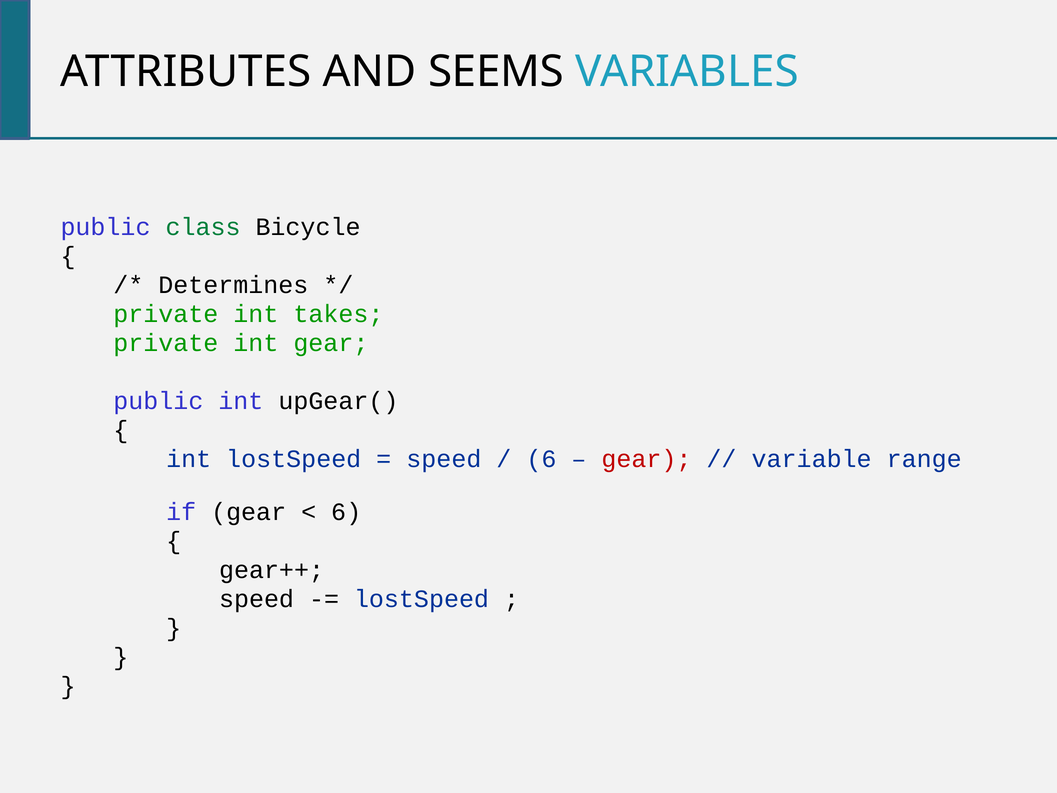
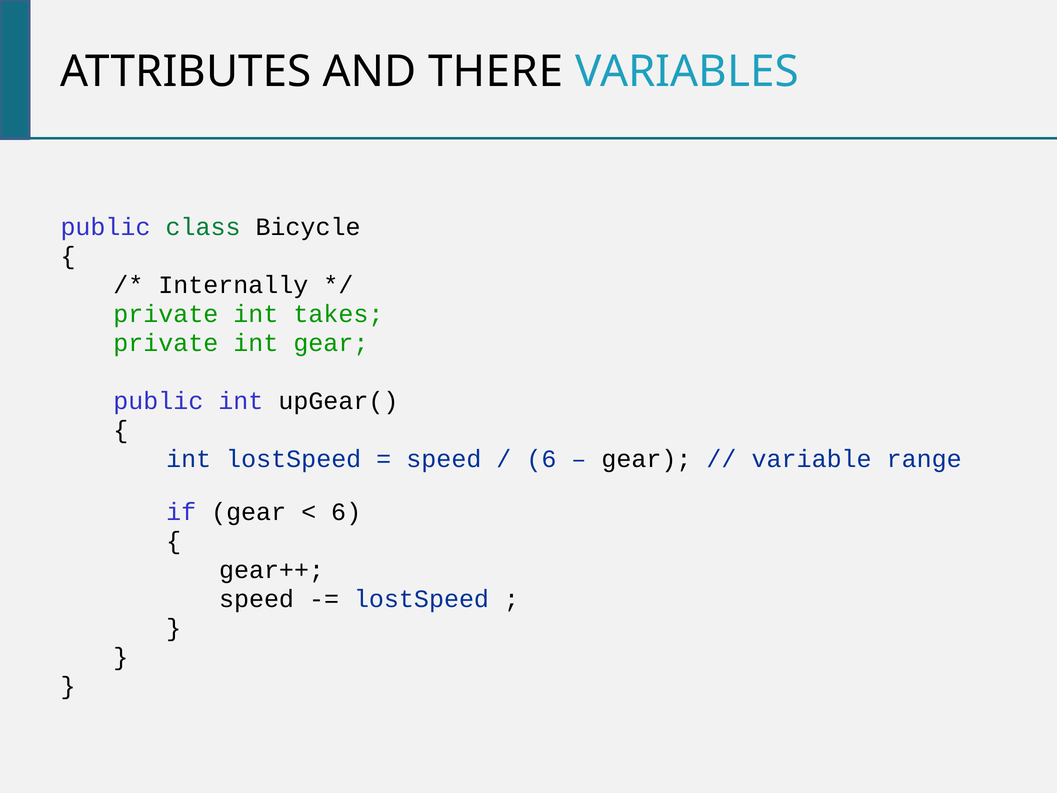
SEEMS: SEEMS -> THERE (496, 71)
Determines: Determines -> Internally (233, 285)
gear colour: red -> black (646, 459)
